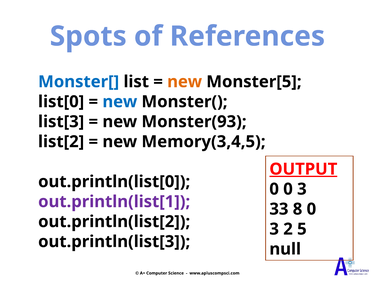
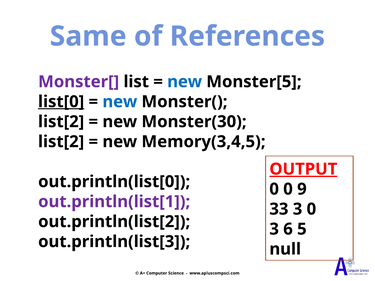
Spots: Spots -> Same (88, 36)
Monster[ colour: blue -> purple (79, 82)
new colour: orange -> blue (185, 82)
list[0 underline: none -> present (61, 102)
list[3: list[3 -> list[2 (61, 122)
Monster(93: Monster(93 -> Monster(30 (194, 122)
0 0 3: 3 -> 9 (302, 189)
33 8: 8 -> 3 (298, 209)
2: 2 -> 6 (288, 229)
